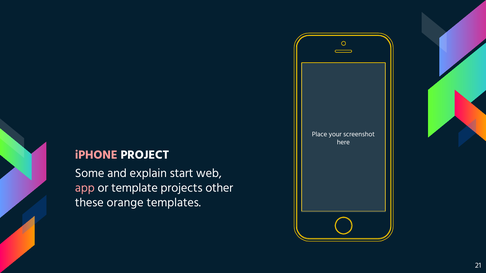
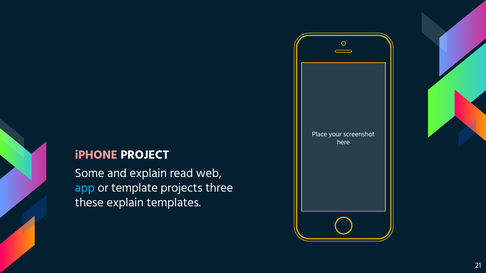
start: start -> read (181, 174)
app colour: pink -> light blue (85, 188)
other: other -> three (219, 188)
these orange: orange -> explain (125, 203)
